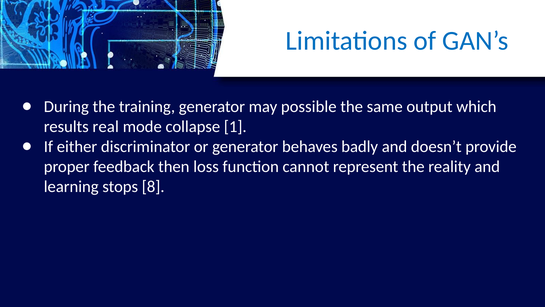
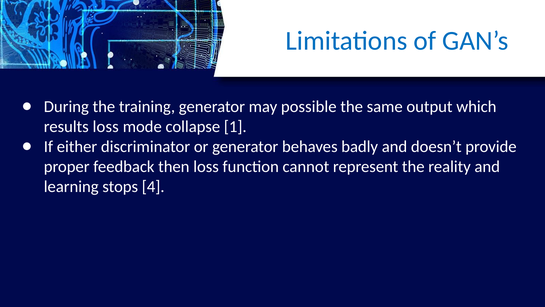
results real: real -> loss (106, 126)
8: 8 -> 4 (153, 186)
